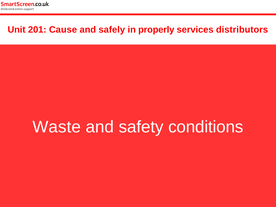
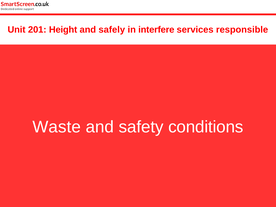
Cause: Cause -> Height (63, 30)
properly: properly -> interfere (156, 30)
distributors: distributors -> responsible (242, 30)
